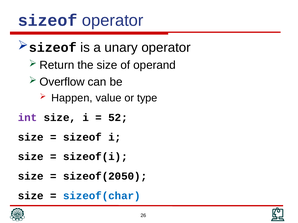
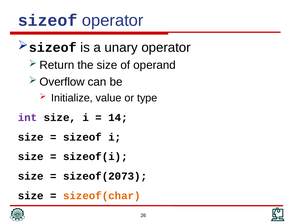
Happen: Happen -> Initialize (72, 98)
52: 52 -> 14 (118, 118)
sizeof(2050: sizeof(2050 -> sizeof(2073 (105, 177)
sizeof(char colour: blue -> orange (102, 196)
